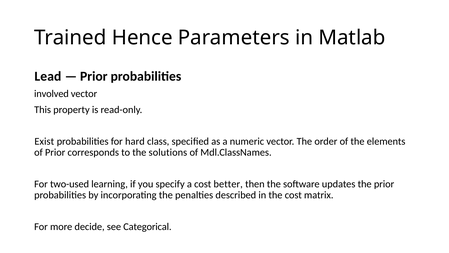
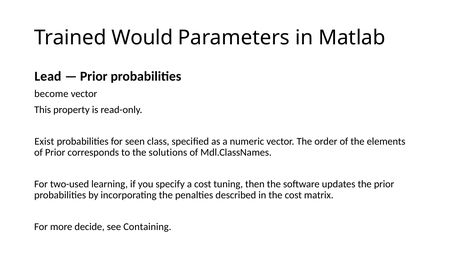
Hence: Hence -> Would (142, 38)
involved: involved -> become (51, 94)
hard: hard -> seen (135, 141)
better: better -> tuning (228, 184)
Categorical: Categorical -> Containing (147, 226)
